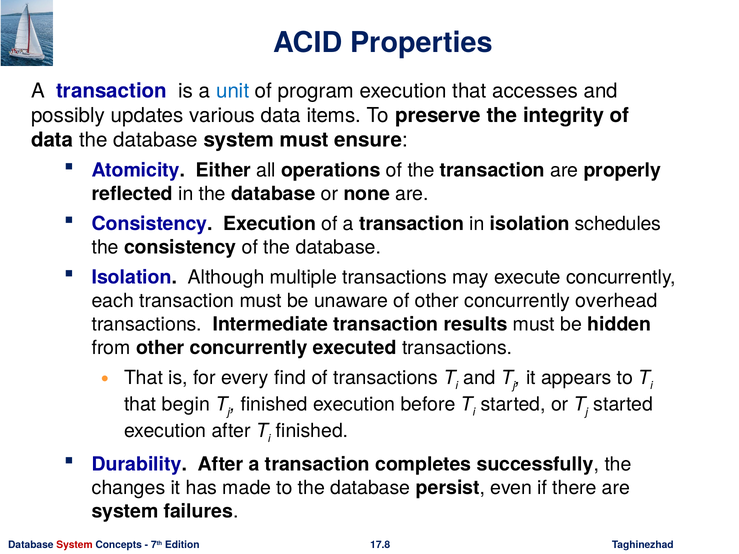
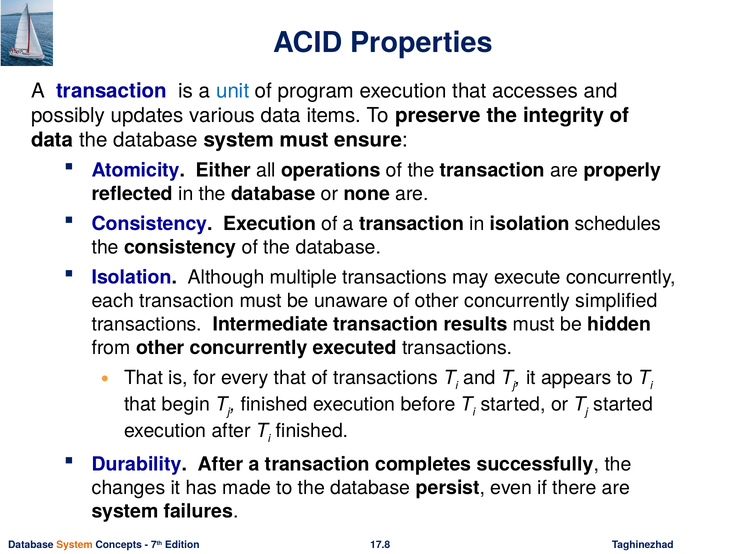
overhead: overhead -> simplified (616, 301)
every find: find -> that (290, 378)
System colour: red -> orange (75, 545)
